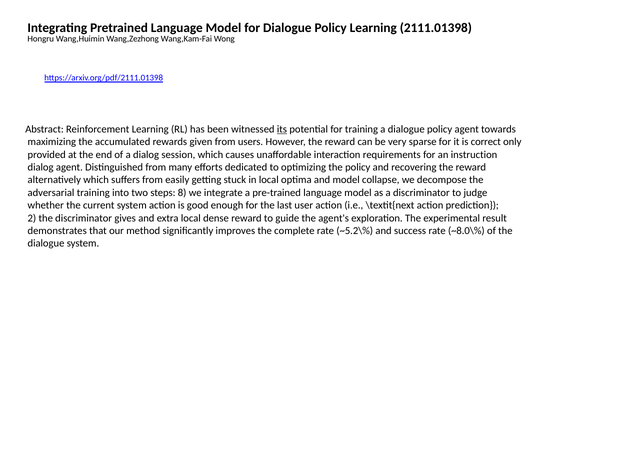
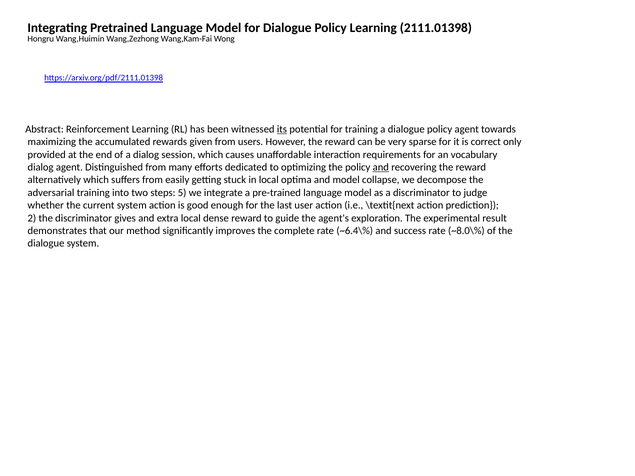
instruction: instruction -> vocabulary (474, 155)
and underline: none -> present (381, 167)
8: 8 -> 5 (182, 193)
~5.2\%: ~5.2\% -> ~6.4\% (355, 231)
